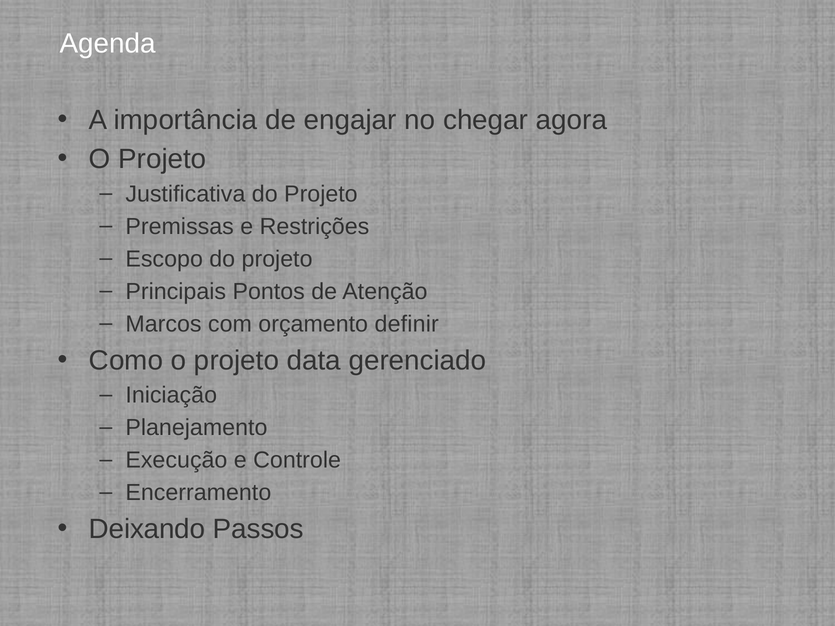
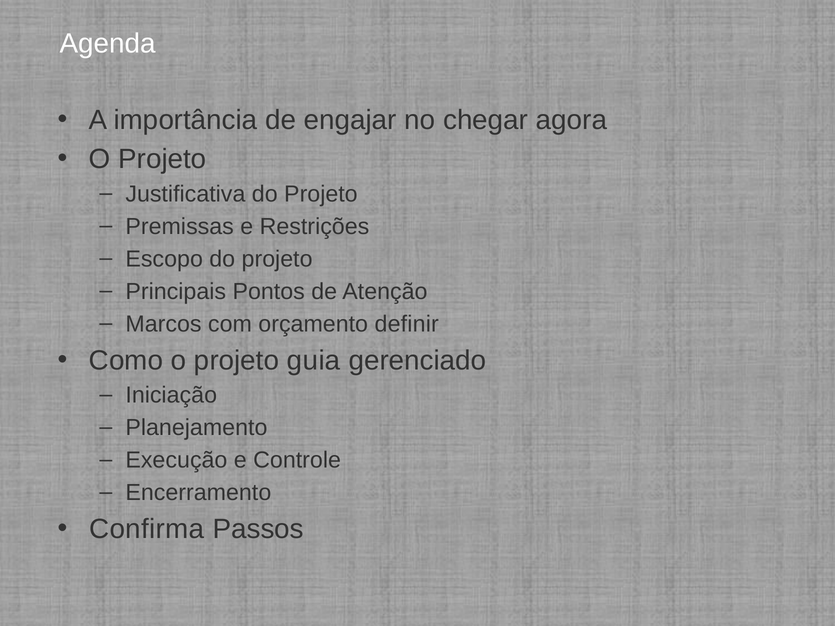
data: data -> guia (314, 361)
Deixando: Deixando -> Confirma (147, 529)
